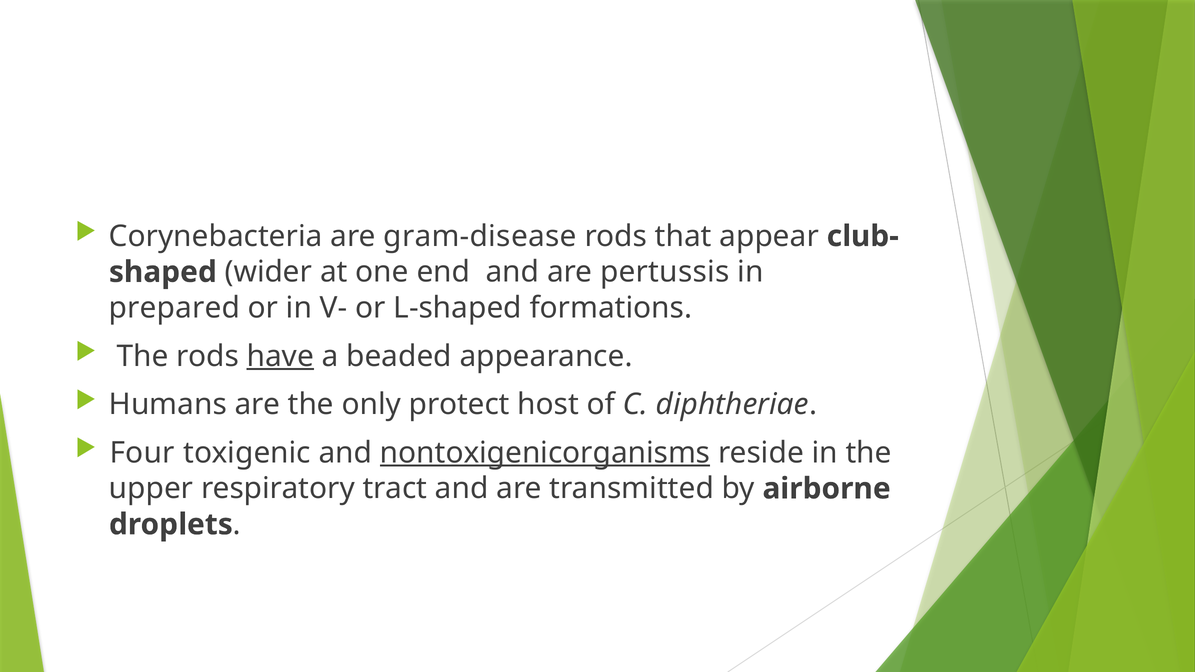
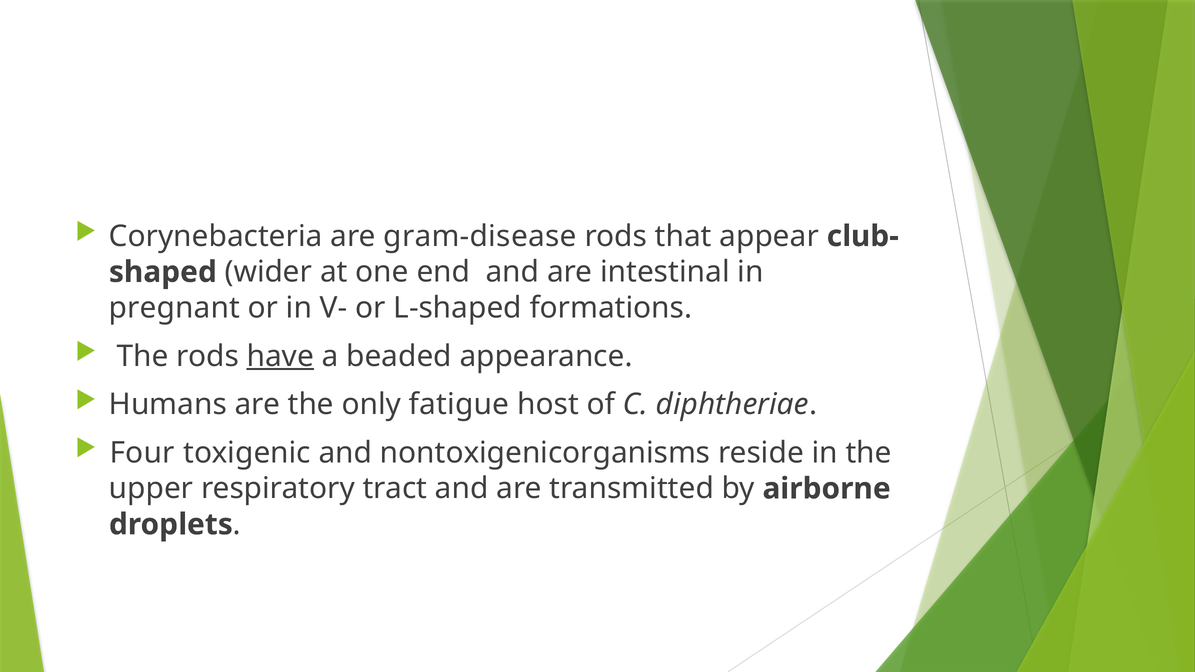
pertussis: pertussis -> intestinal (665, 272)
prepared: prepared -> pregnant (174, 308)
protect: protect -> fatigue (459, 405)
nontoxigenicorganisms underline: present -> none (545, 453)
